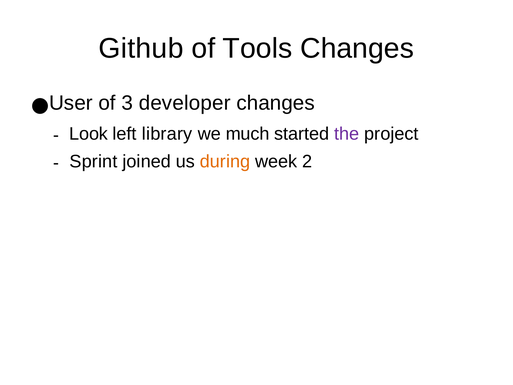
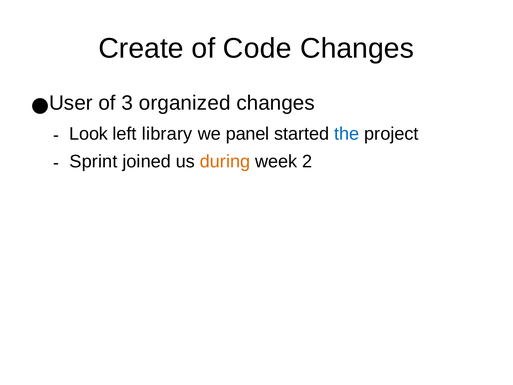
Github: Github -> Create (141, 49)
Tools: Tools -> Code (257, 49)
developer: developer -> organized (185, 103)
much: much -> panel (248, 134)
the colour: purple -> blue (347, 134)
